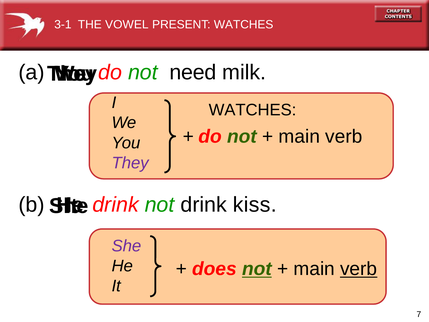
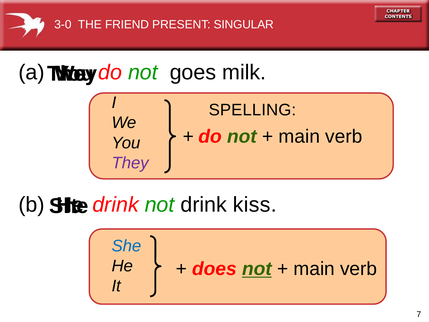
3-1: 3-1 -> 3-0 (63, 24)
VOWEL: VOWEL -> FRIEND (127, 24)
PRESENT WATCHES: WATCHES -> SINGULAR (244, 24)
need: need -> goes (193, 72)
WATCHES: WATCHES -> SPELLING (252, 110)
She colour: purple -> blue (126, 246)
verb underline: present -> none (359, 269)
